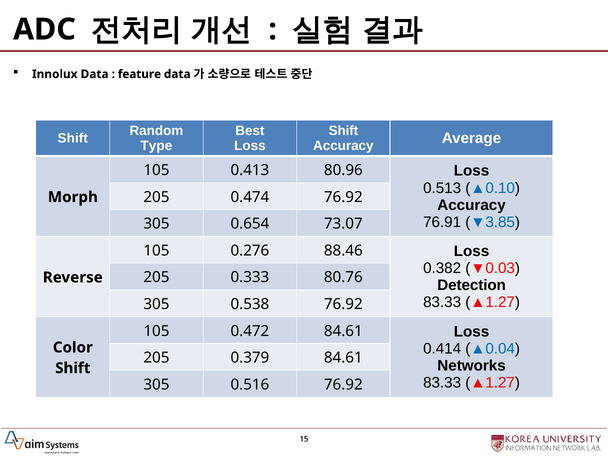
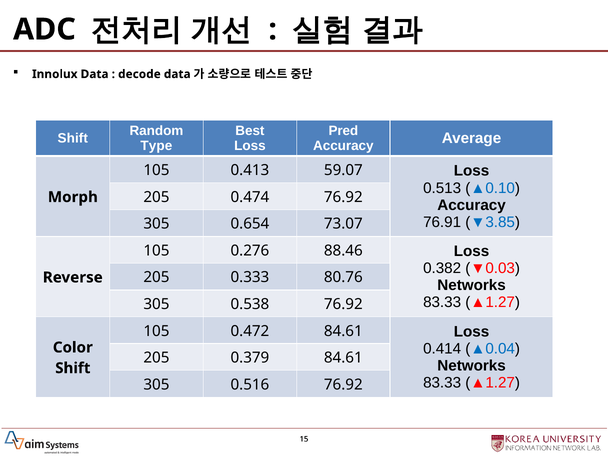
feature: feature -> decode (139, 74)
Shift: Shift -> Pred (343, 131)
80.96: 80.96 -> 59.07 (343, 170)
Detection: Detection -> Networks (472, 285)
